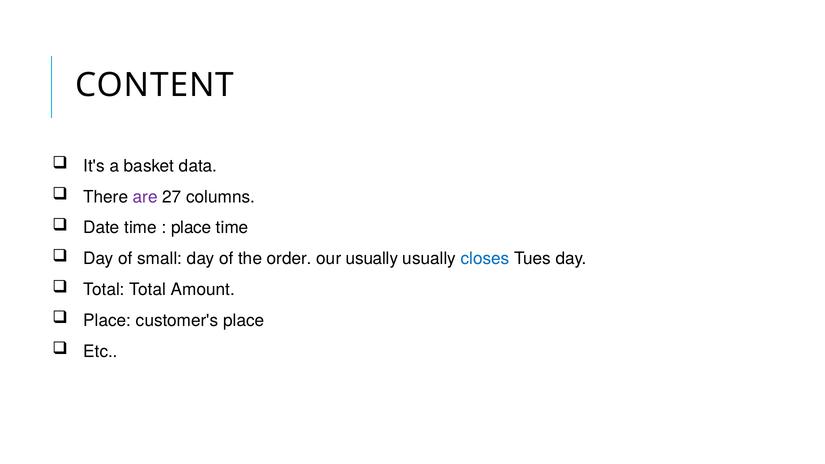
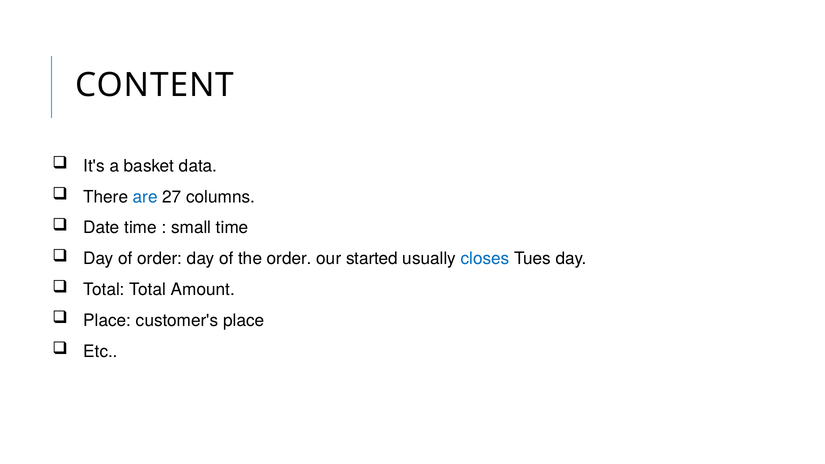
are colour: purple -> blue (145, 197)
place: place -> small (191, 228)
of small: small -> order (160, 259)
our usually: usually -> started (372, 259)
